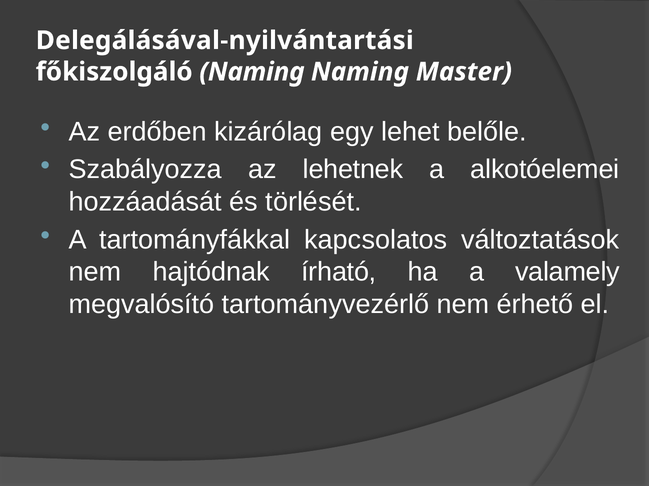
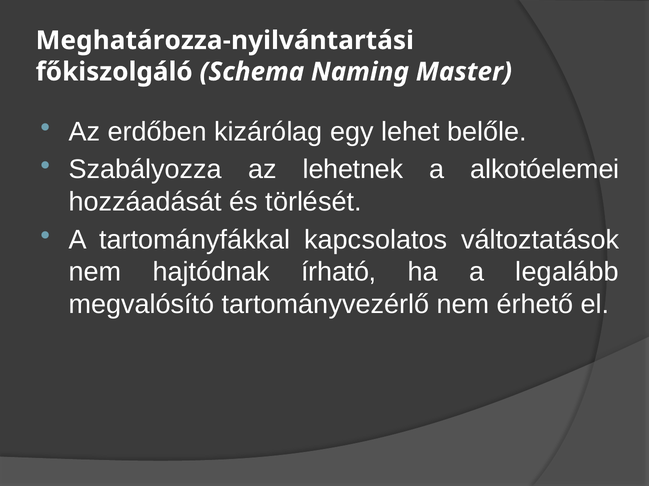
Delegálásával-nyilvántartási: Delegálásával-nyilvántartási -> Meghatározza-nyilvántartási (225, 41)
főkiszolgáló Naming: Naming -> Schema (252, 72)
valamely: valamely -> legalább (567, 272)
